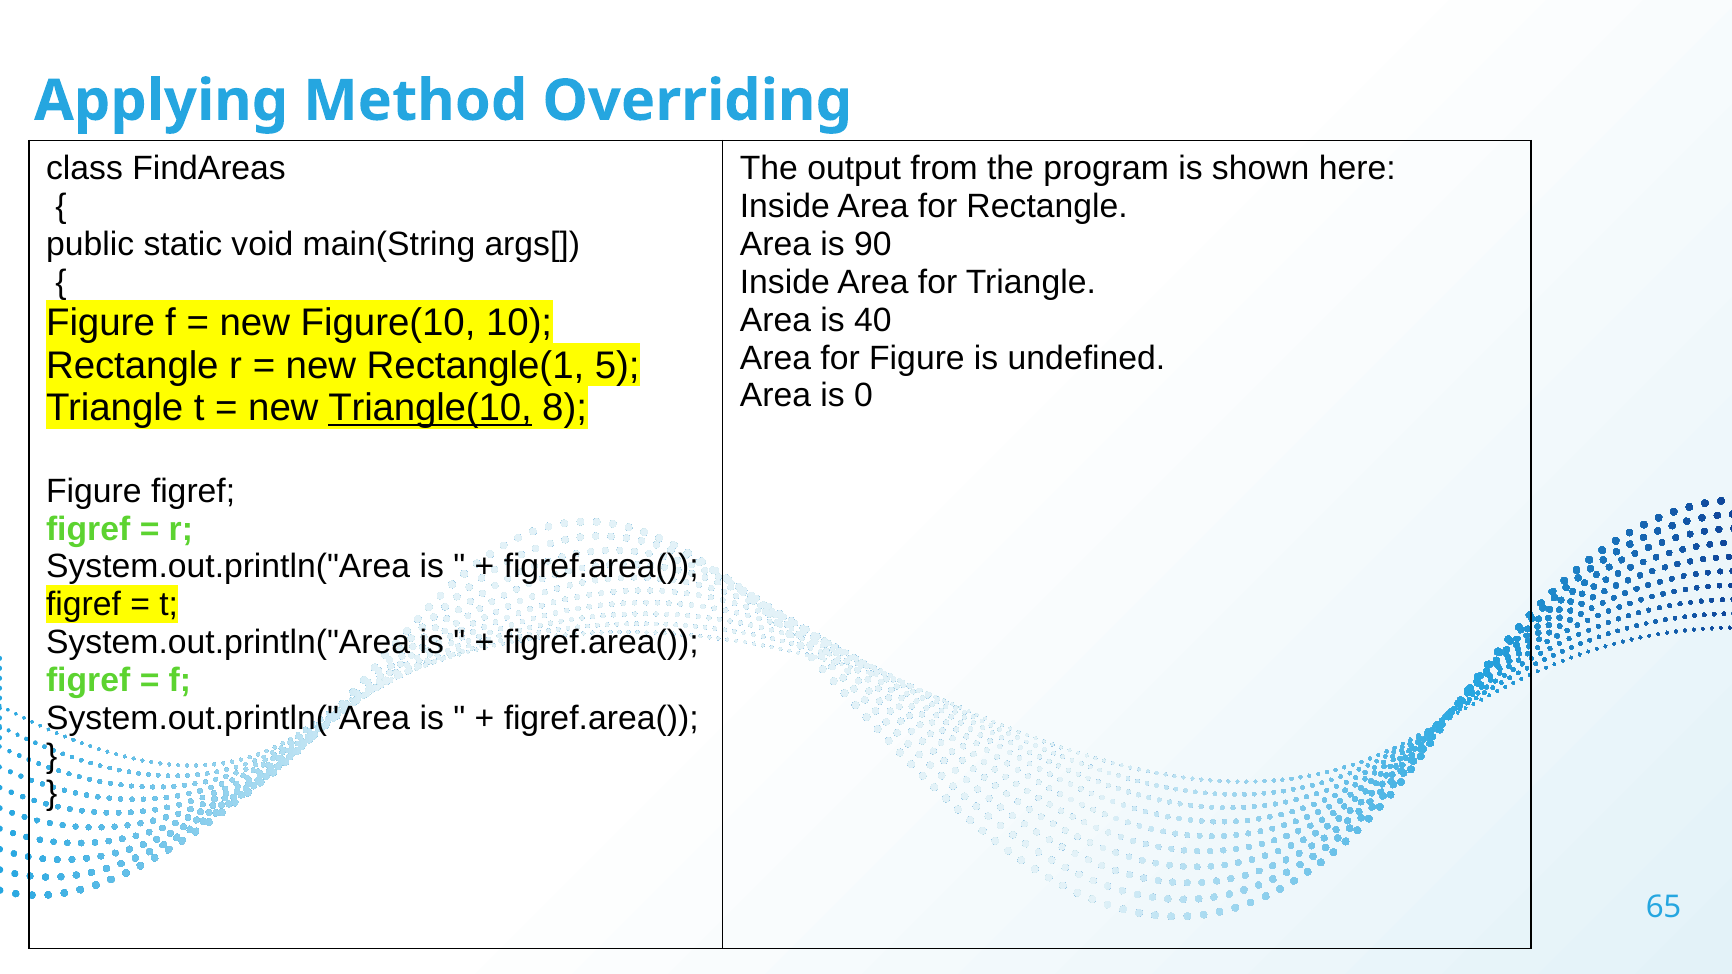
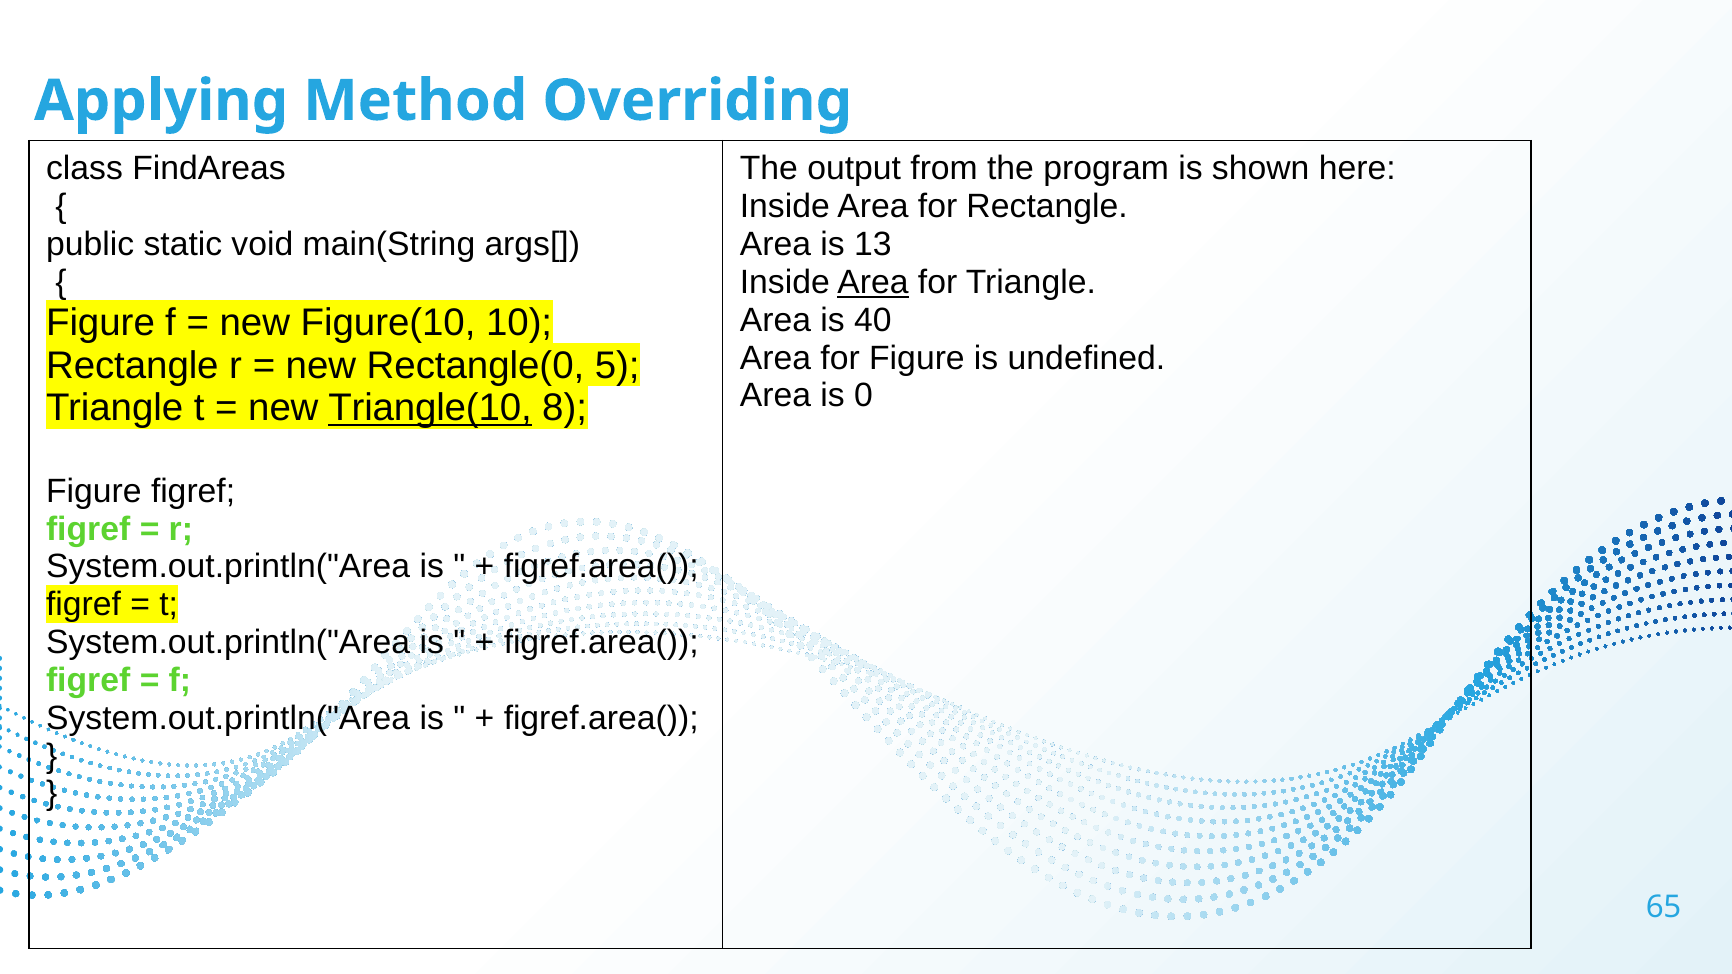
90: 90 -> 13 (873, 245)
Area underline: none -> present (873, 282)
Rectangle(1: Rectangle(1 -> Rectangle(0 (475, 365)
